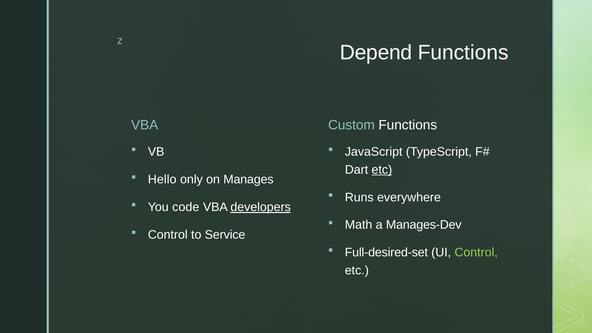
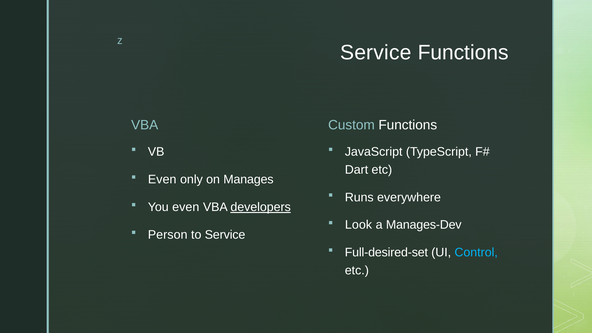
Depend: Depend -> Service (376, 53)
etc underline: present -> none (382, 170)
Hello: Hello -> Even (162, 180)
You code: code -> even (186, 207)
Math: Math -> Look (359, 225)
Control: Control -> Person (168, 235)
Control colour: light green -> light blue (476, 253)
